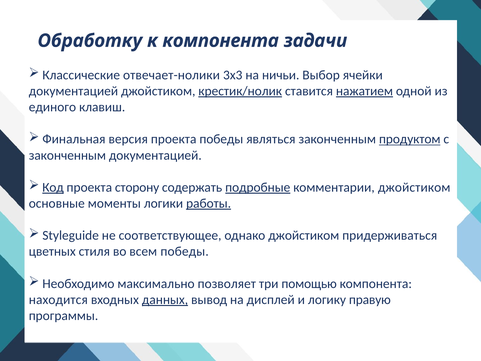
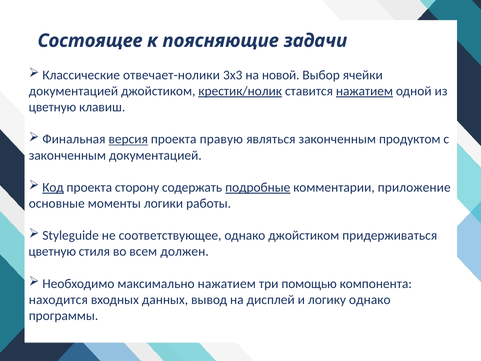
Обработку: Обработку -> Состоящее (90, 41)
к компонента: компонента -> поясняющие (221, 41)
ничьи: ничьи -> новой (281, 75)
единого: единого -> цветную (52, 107)
версия underline: none -> present (128, 139)
проекта победы: победы -> правую (221, 139)
продуктом underline: present -> none (410, 139)
комментарии джойстиком: джойстиком -> приложение (414, 187)
работы underline: present -> none (209, 203)
цветных: цветных -> цветную (52, 251)
всем победы: победы -> должен (185, 251)
максимально позволяет: позволяет -> нажатием (227, 283)
данных underline: present -> none (165, 300)
логику правую: правую -> однако (370, 300)
